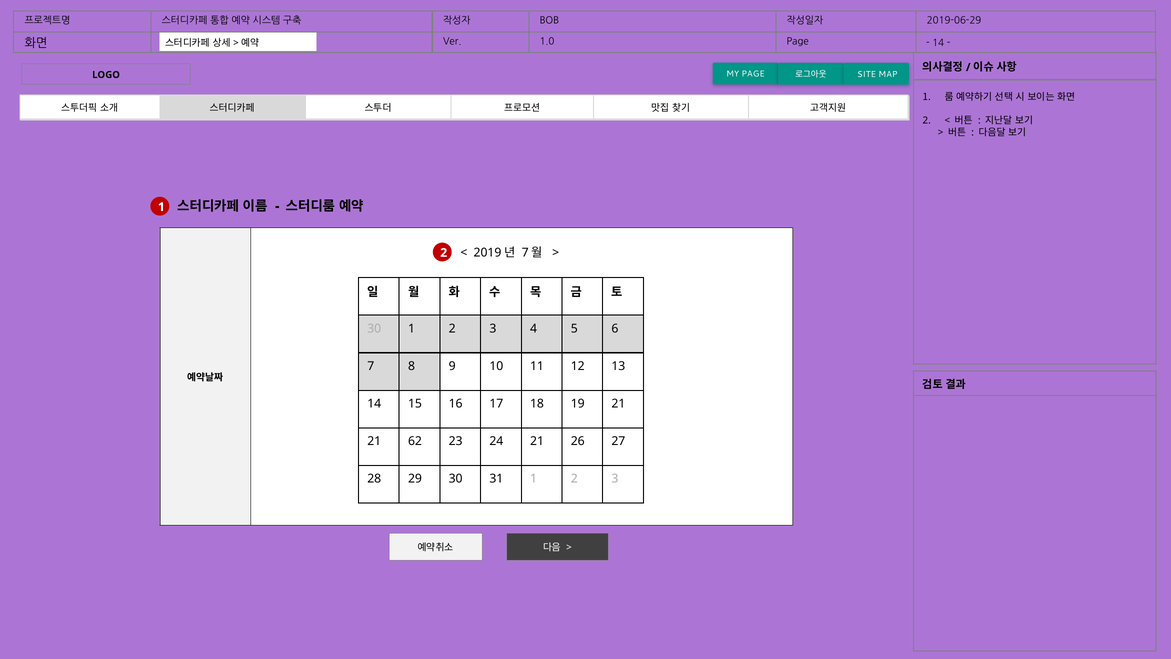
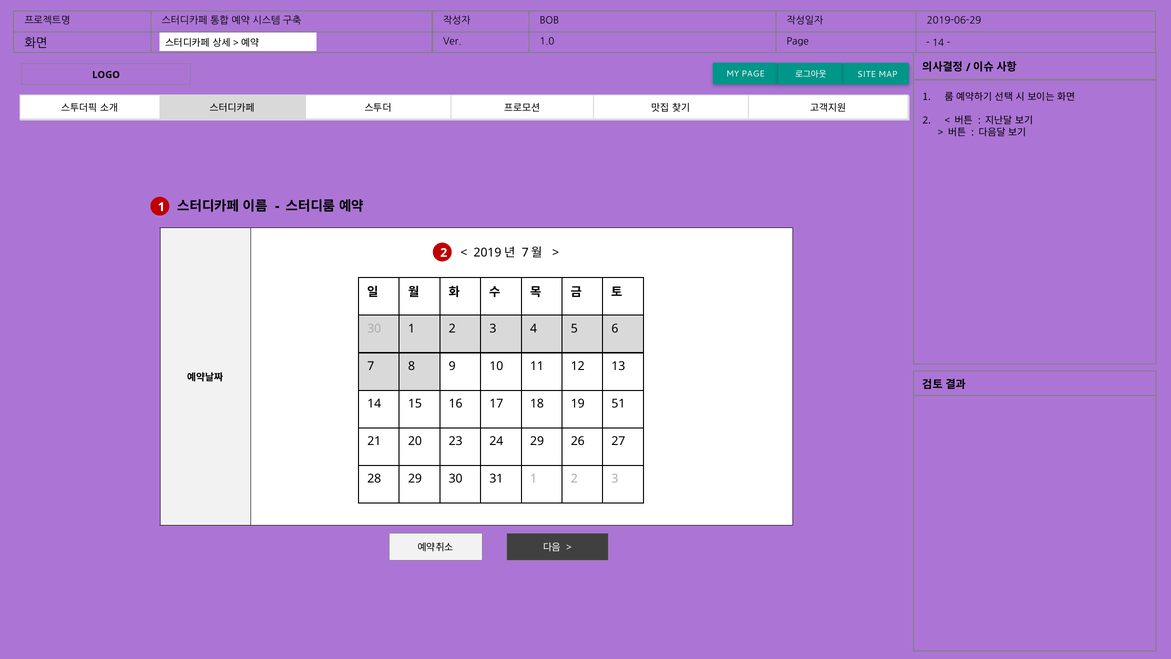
19 21: 21 -> 51 (618, 403)
62: 62 -> 20 (415, 441)
24 21: 21 -> 29 (537, 441)
